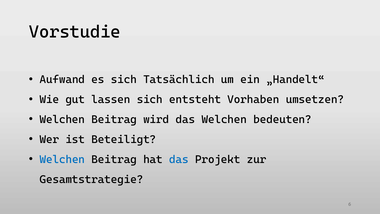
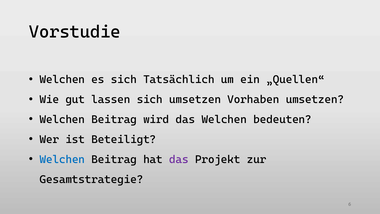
Aufwand: Aufwand -> Welchen (62, 79)
„Handelt“: „Handelt“ -> „Quellen“ (296, 79)
sich entsteht: entsteht -> umsetzen (195, 99)
das colour: blue -> purple (179, 159)
